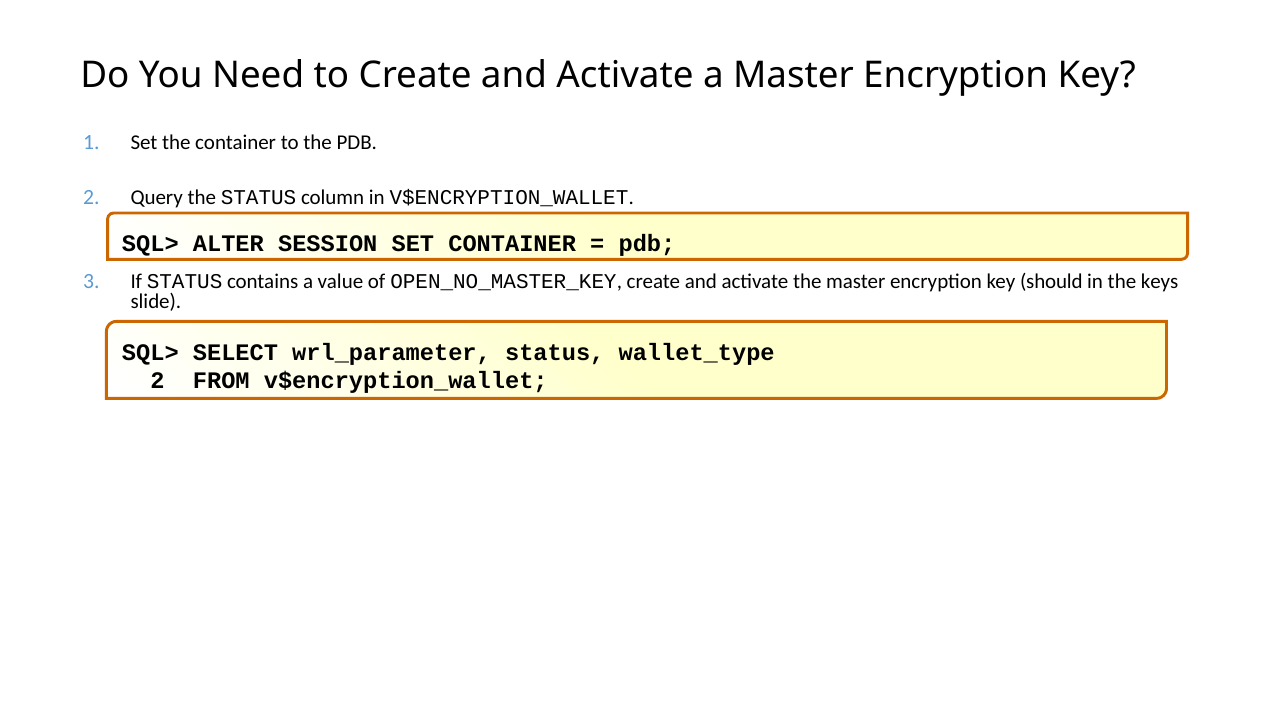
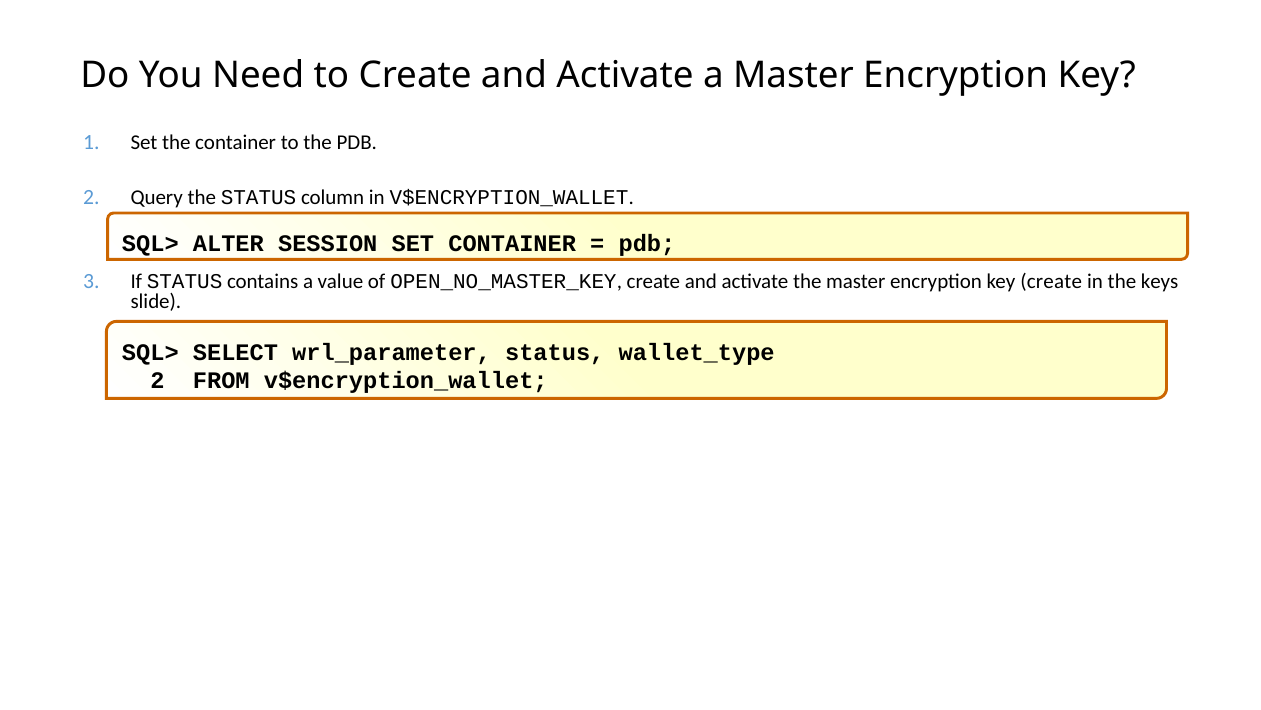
key should: should -> create (1051, 281)
